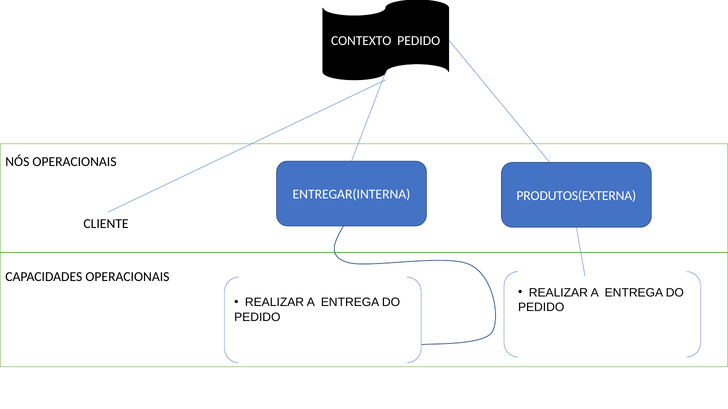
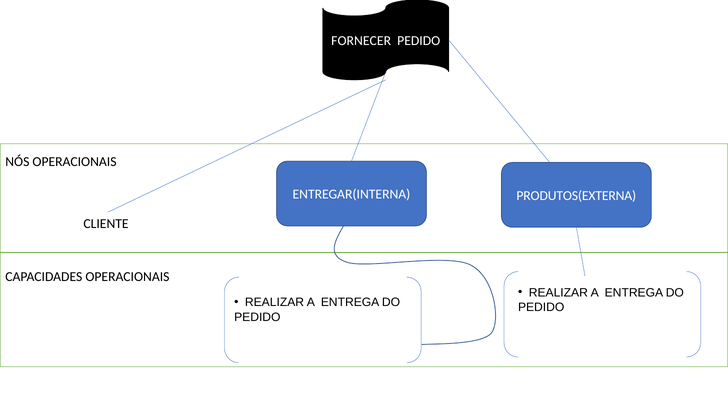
CONTEXTO: CONTEXTO -> FORNECER (361, 41)
